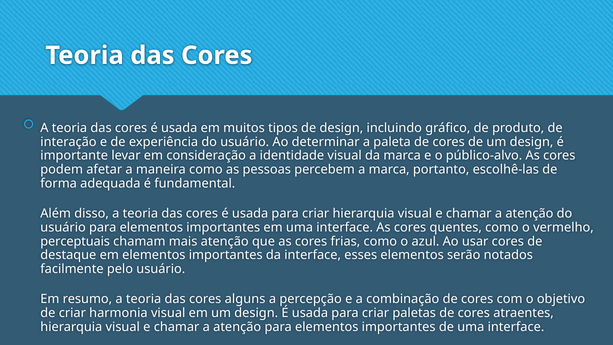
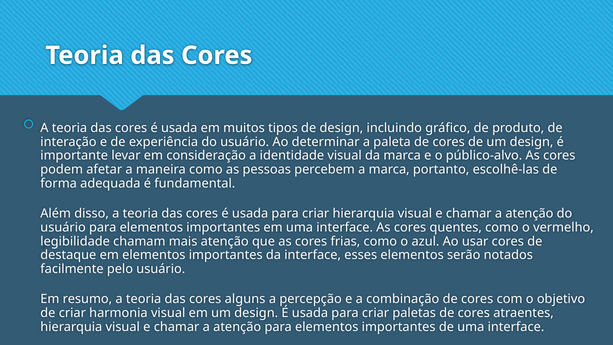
perceptuais: perceptuais -> legibilidade (75, 241)
